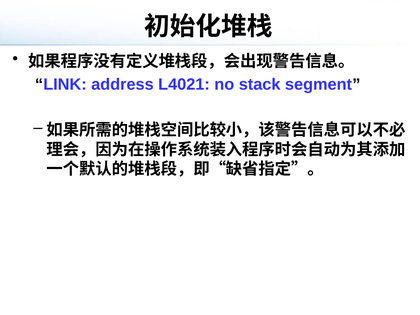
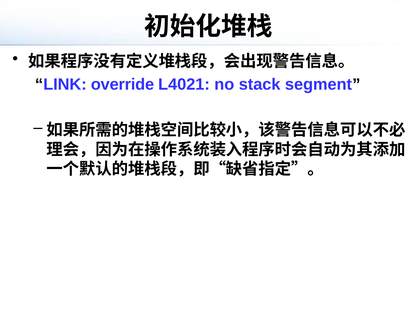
address: address -> override (122, 84)
